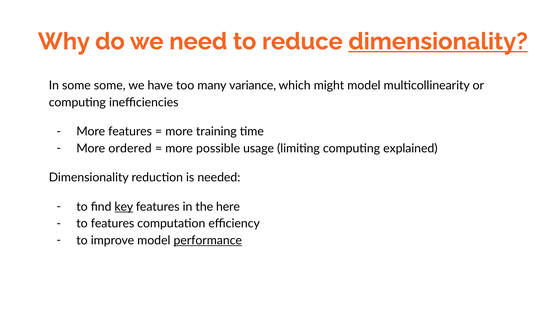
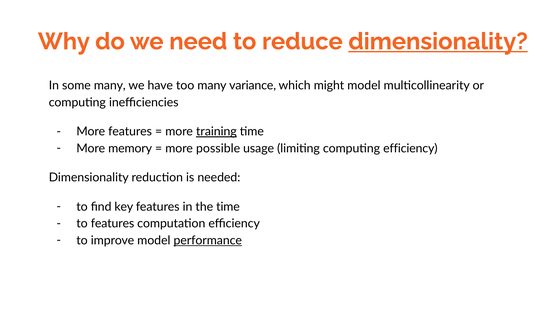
some some: some -> many (110, 86)
training underline: none -> present (216, 132)
ordered: ordered -> memory (130, 149)
computing explained: explained -> efficiency (410, 149)
key underline: present -> none (124, 207)
the here: here -> time (228, 207)
